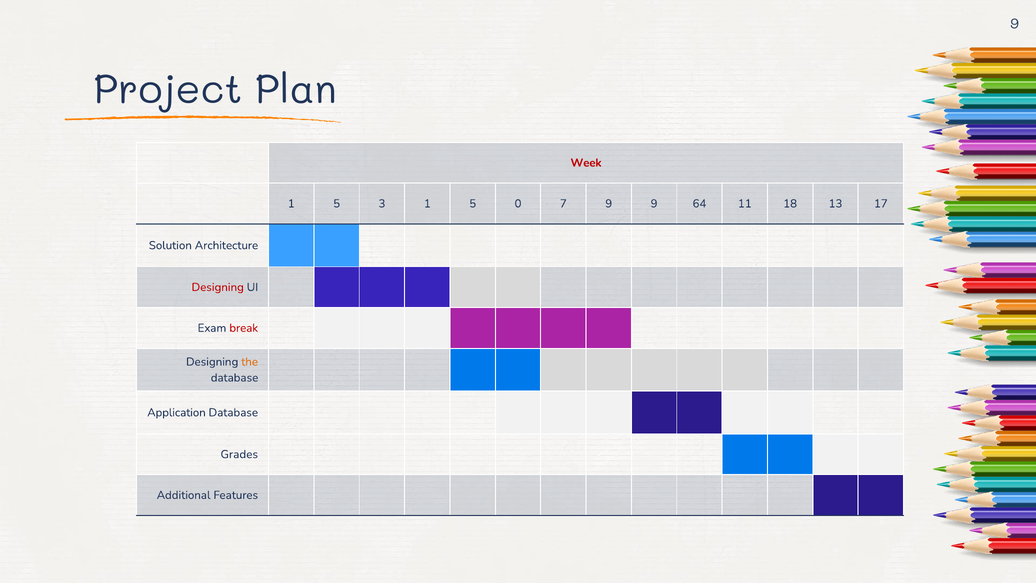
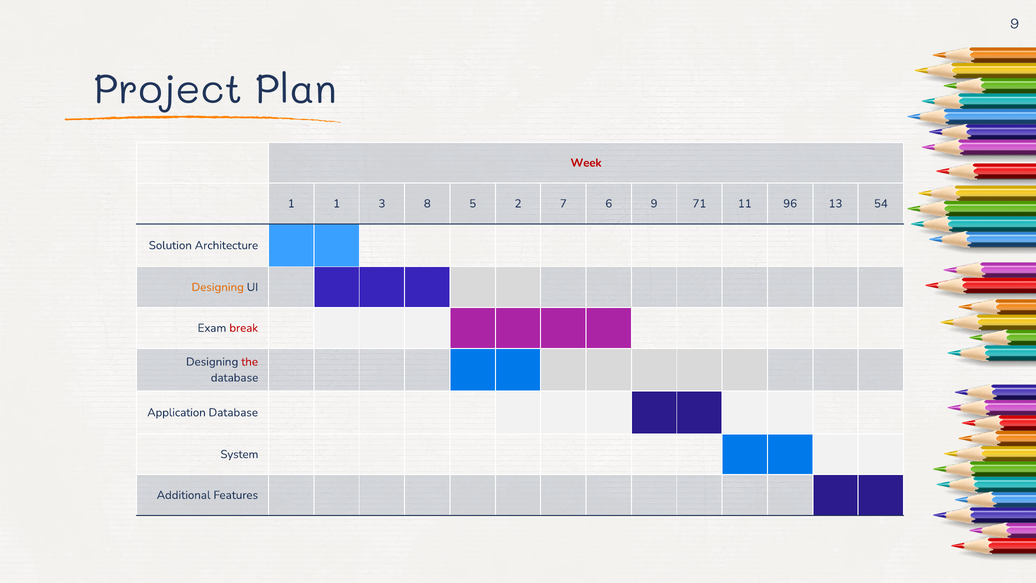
5: 5 -> 1 (337, 204)
3 1: 1 -> 8 (427, 204)
0: 0 -> 2 (518, 204)
7 9: 9 -> 6 (609, 204)
64: 64 -> 71 (699, 204)
18: 18 -> 96 (790, 204)
17: 17 -> 54 (881, 204)
Designing colour: red -> orange (218, 287)
the colour: orange -> red (250, 362)
Grades: Grades -> System (239, 454)
